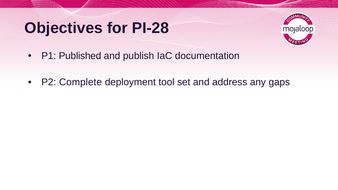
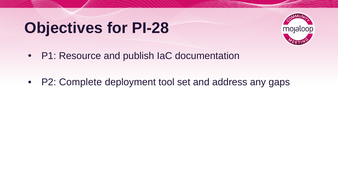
Published: Published -> Resource (80, 56)
